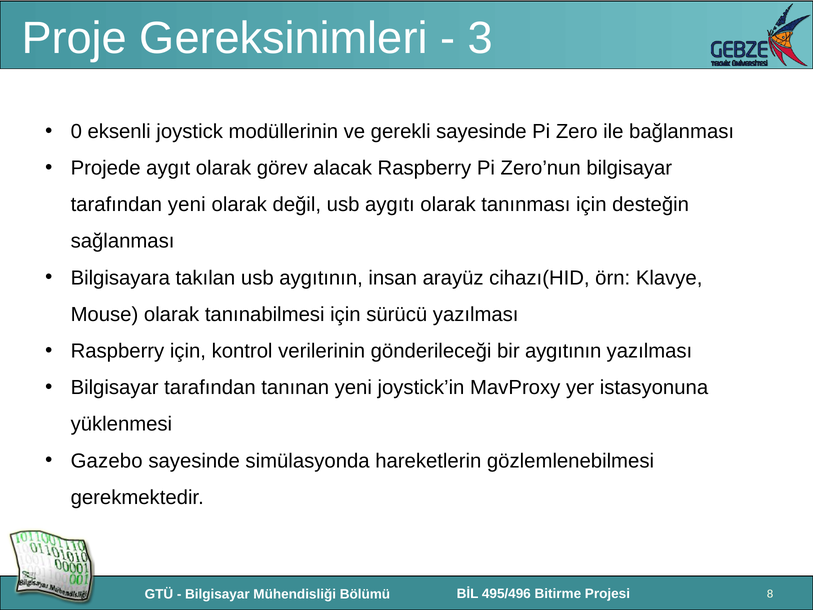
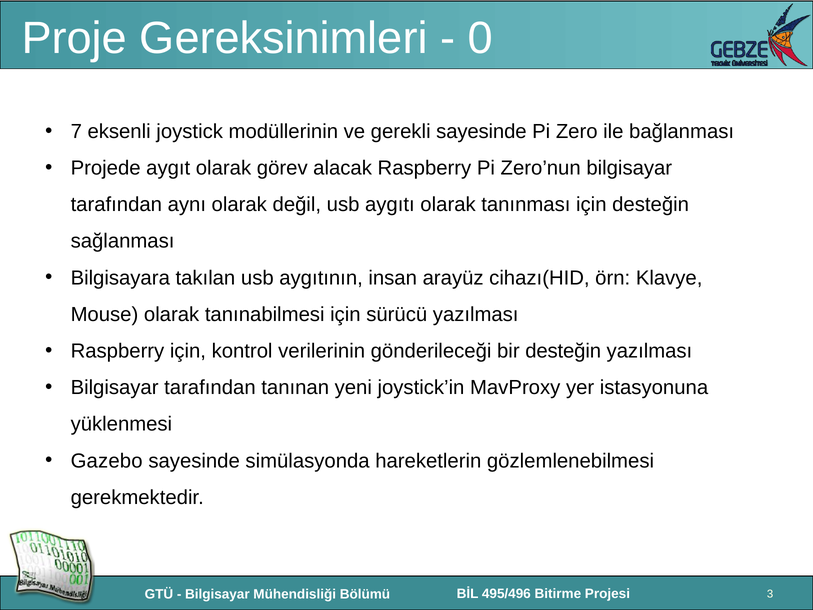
3: 3 -> 0 (480, 38)
0: 0 -> 7 (76, 131)
tarafından yeni: yeni -> aynı (187, 205)
bir aygıtının: aygıtının -> desteğin (563, 351)
8: 8 -> 3 (770, 594)
